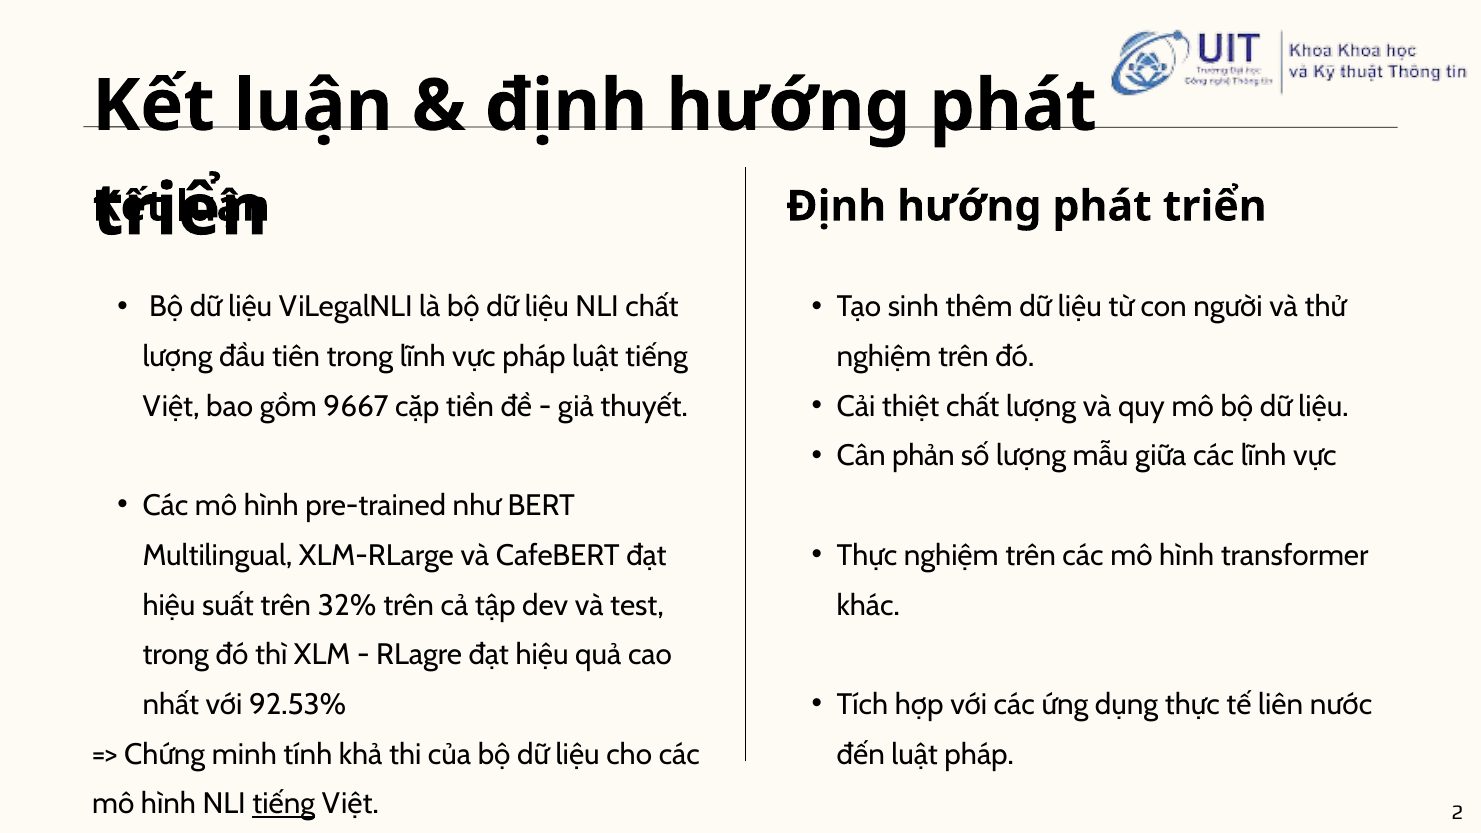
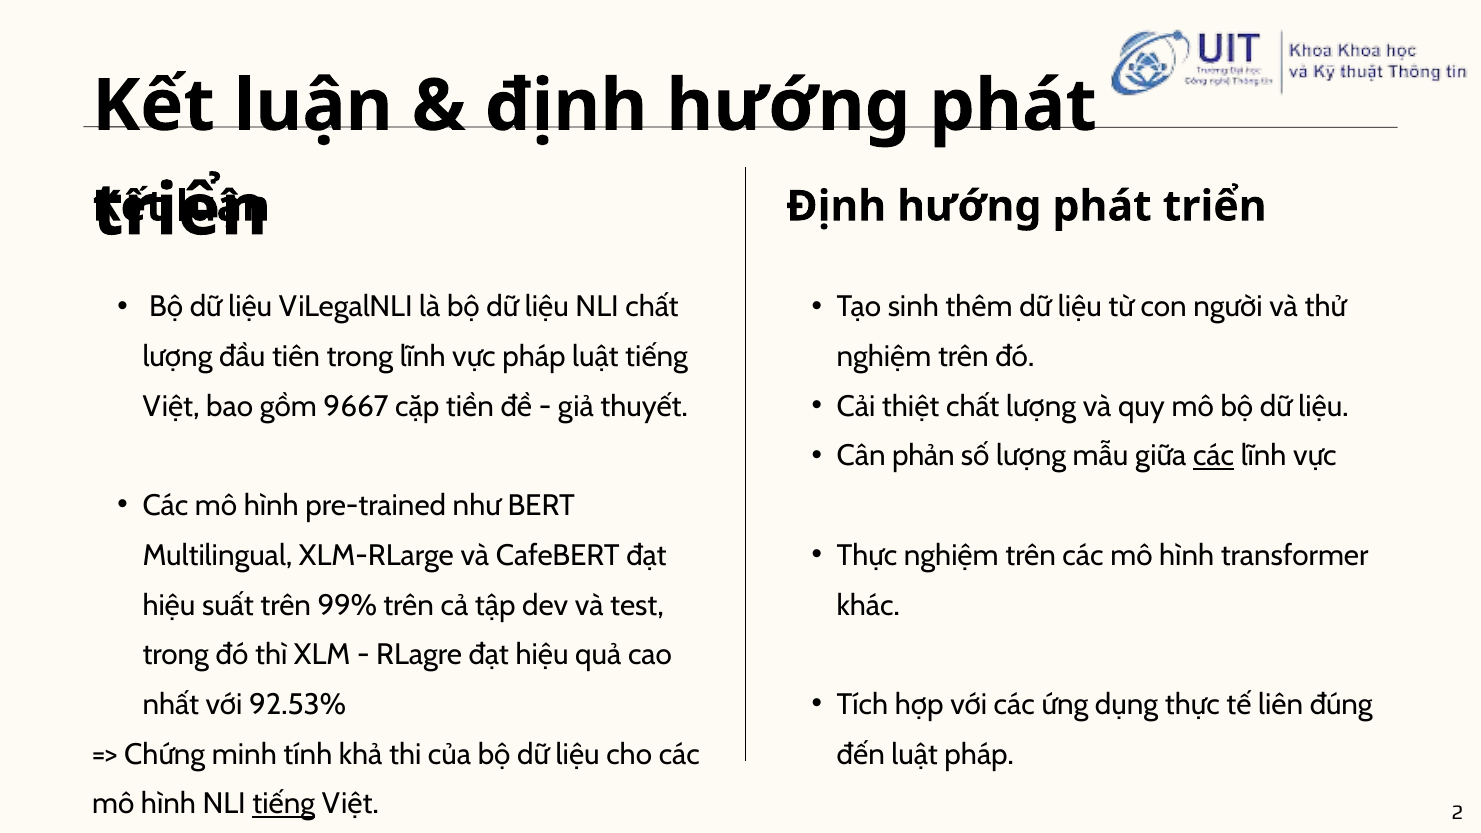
các underline: none -> present (1214, 456)
32%: 32% -> 99% (347, 605)
nước: nước -> đúng (1341, 705)
